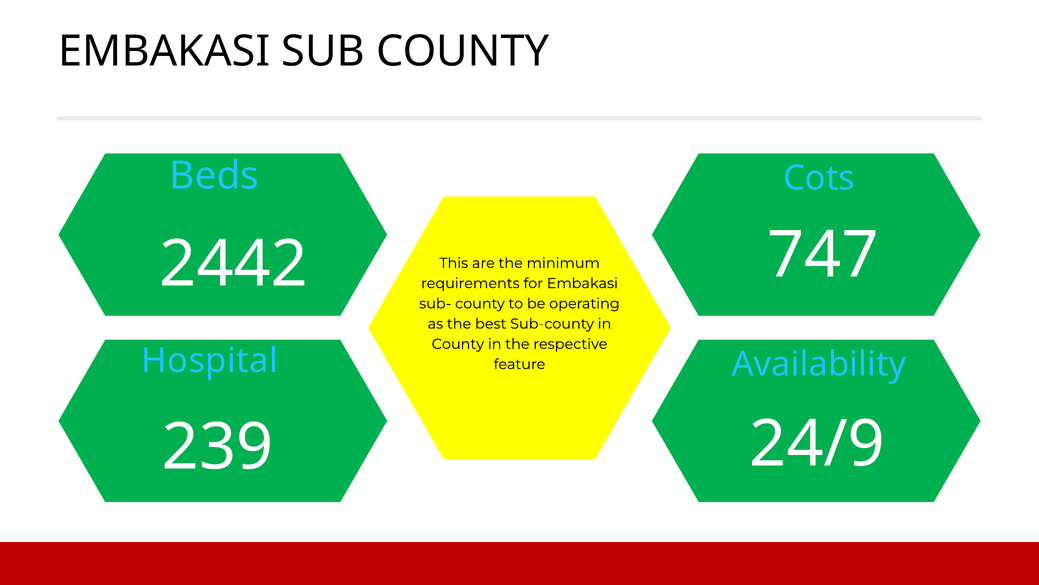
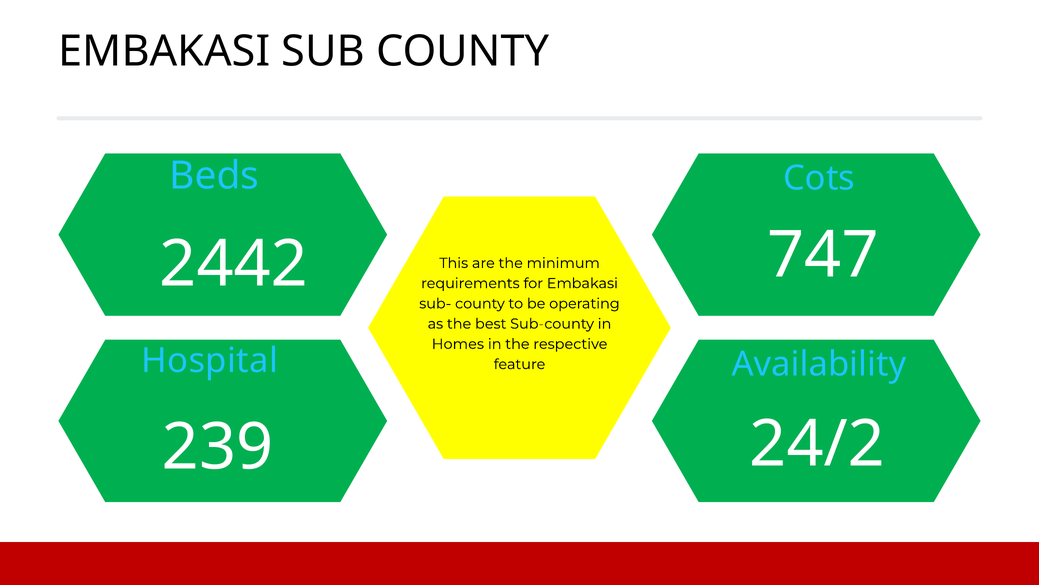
County: County -> Homes (458, 344)
24/9: 24/9 -> 24/2 (817, 444)
